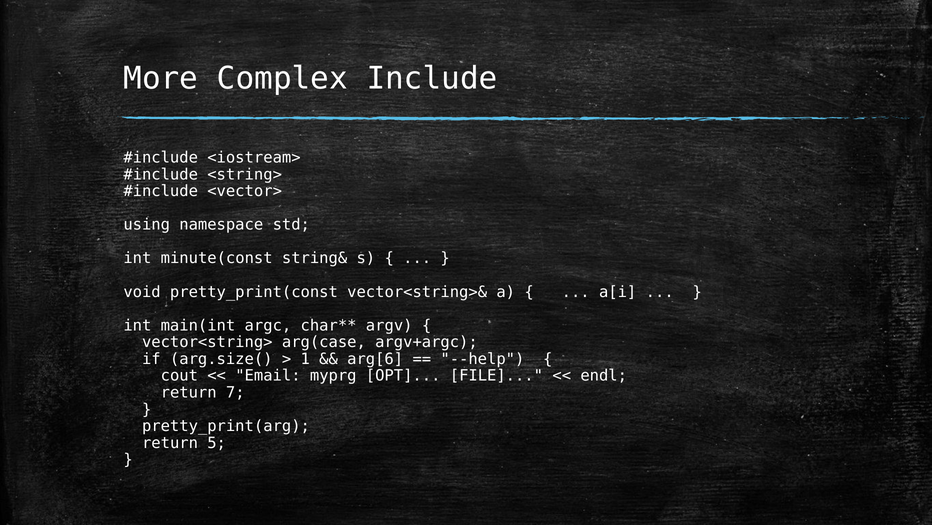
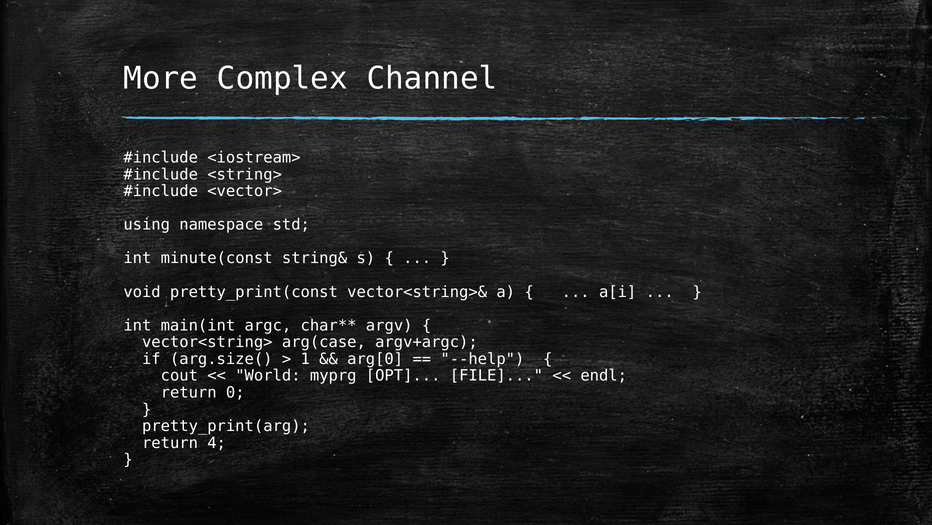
Include: Include -> Channel (432, 79)
arg[6: arg[6 -> arg[0 (375, 359)
Email: Email -> World (268, 375)
7: 7 -> 0 (235, 392)
5: 5 -> 4 (217, 442)
